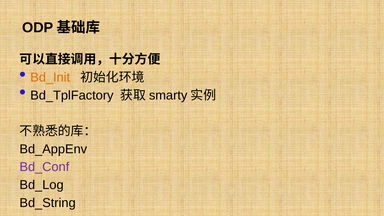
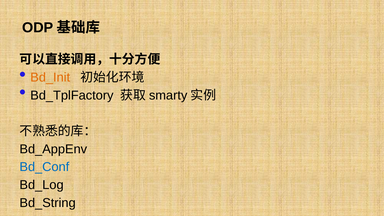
Bd_Conf colour: purple -> blue (44, 167)
